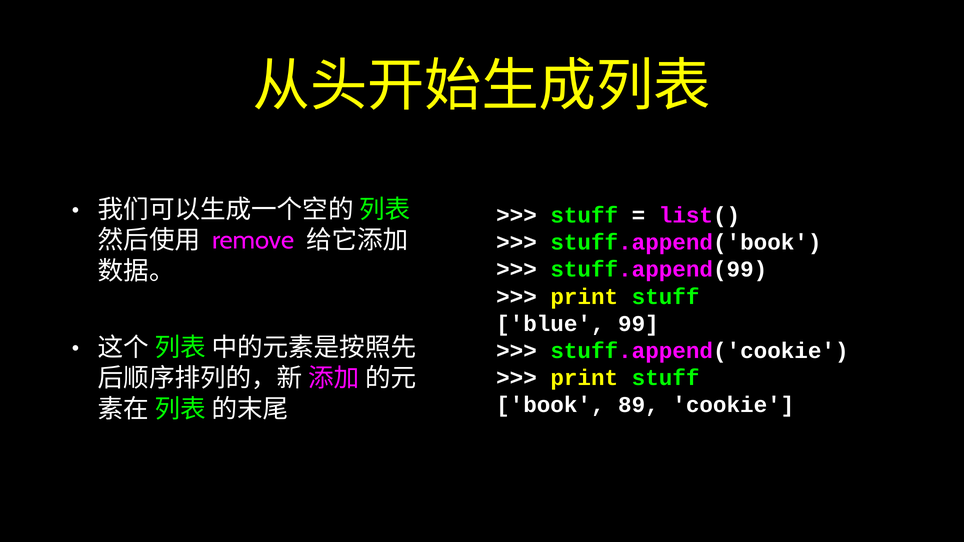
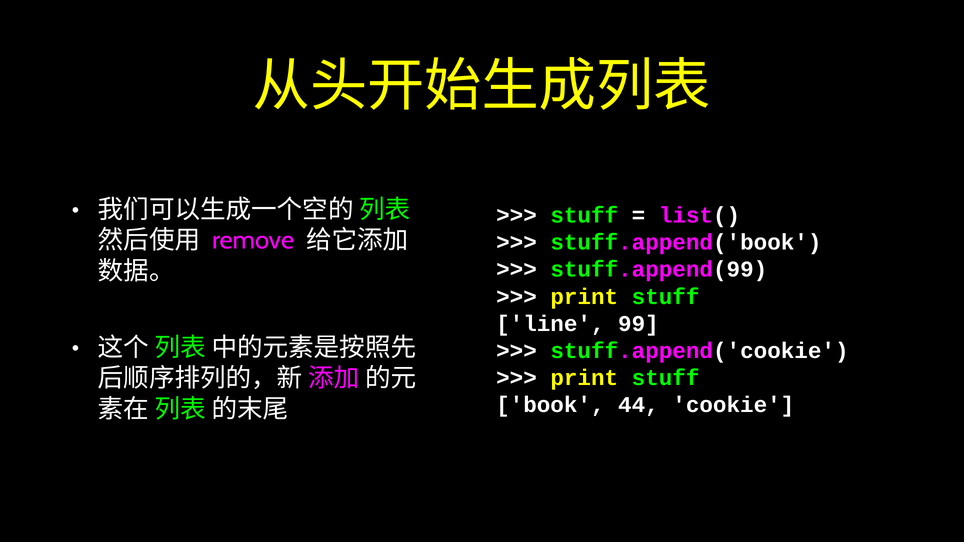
blue: blue -> line (550, 324)
89: 89 -> 44 (638, 405)
